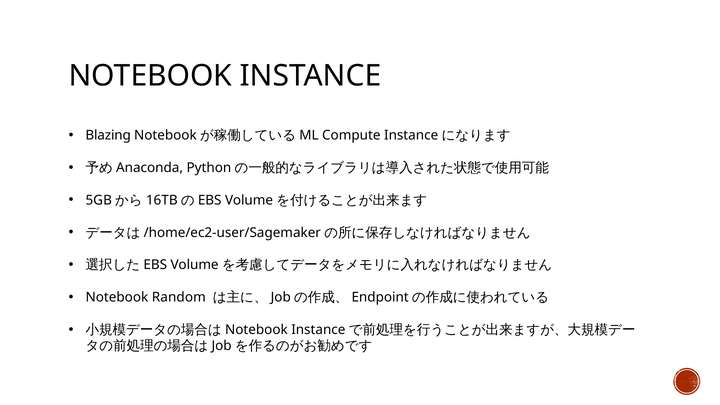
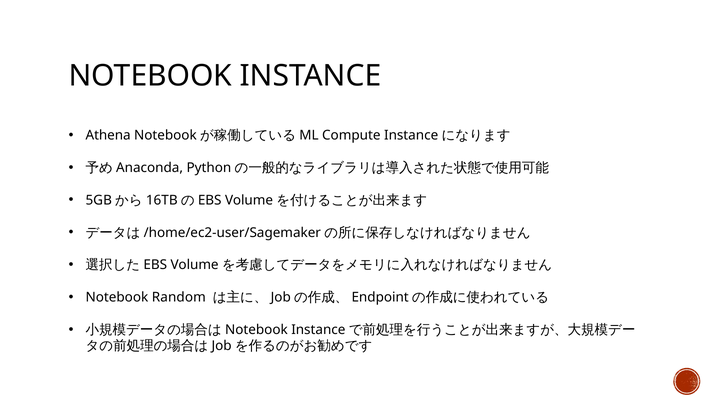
Blazing: Blazing -> Athena (108, 135)
